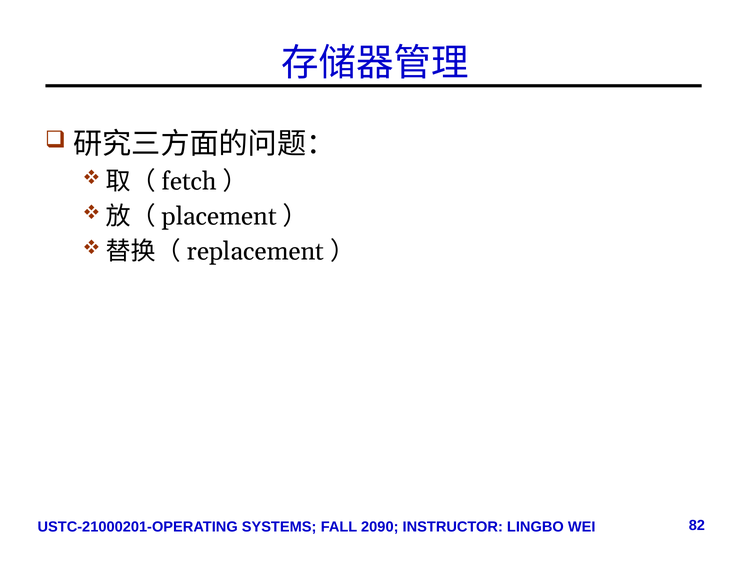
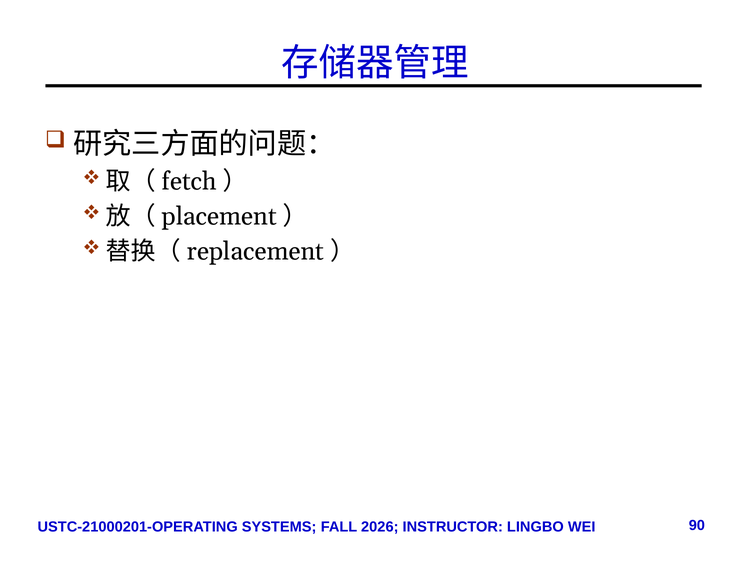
2090: 2090 -> 2026 (380, 526)
82: 82 -> 90 (697, 525)
